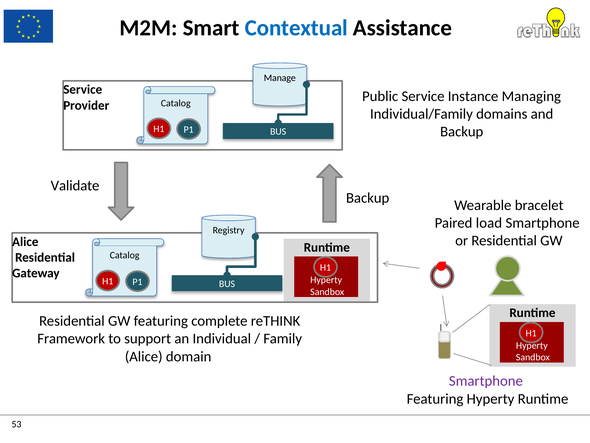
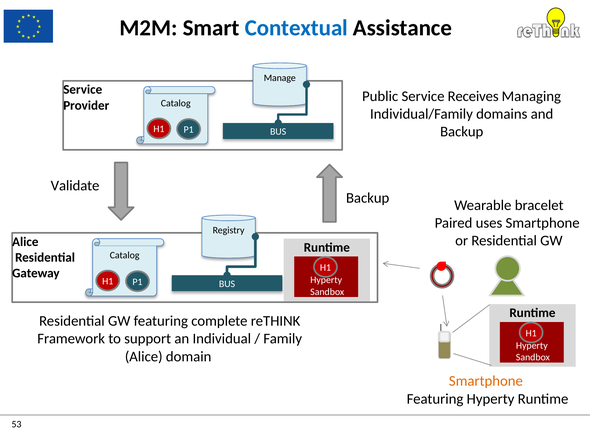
Instance: Instance -> Receives (473, 96)
load: load -> uses (489, 223)
Smartphone colour: purple -> orange (486, 381)
